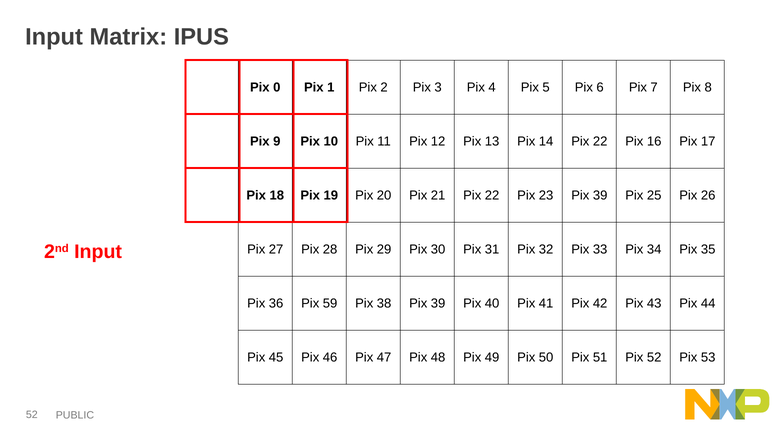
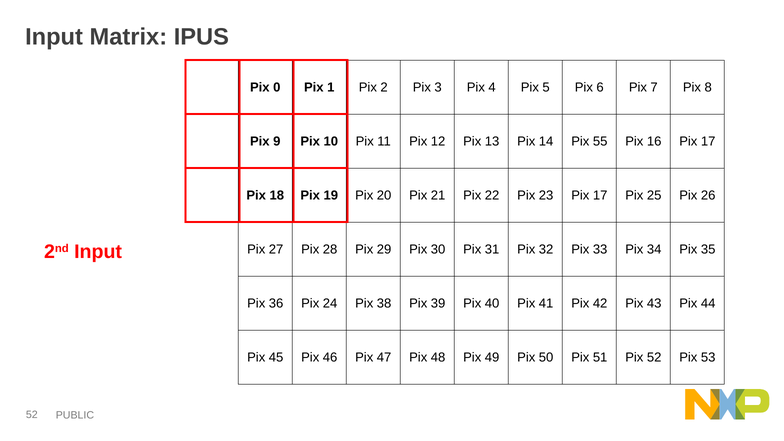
14 Pix 22: 22 -> 55 (600, 141)
23 Pix 39: 39 -> 17 (600, 195)
59: 59 -> 24 (330, 303)
